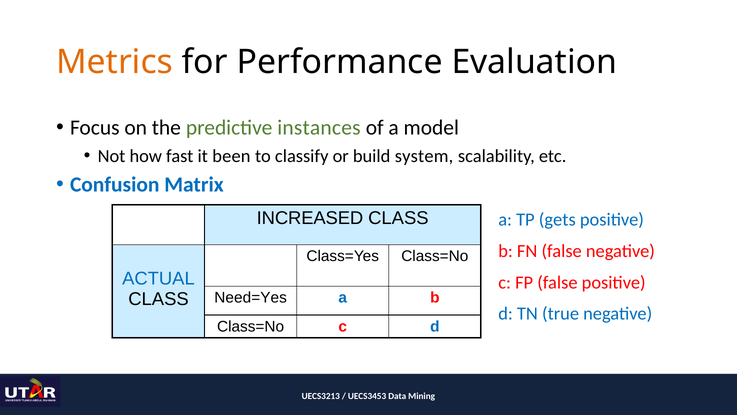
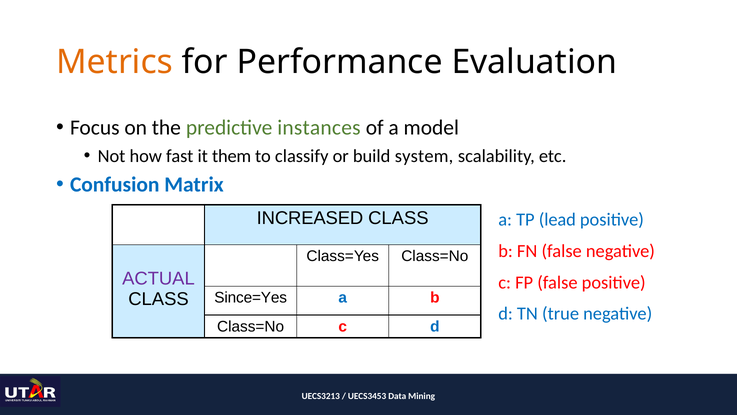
been: been -> them (232, 156)
gets: gets -> lead (557, 220)
ACTUAL colour: blue -> purple (158, 278)
Need=Yes: Need=Yes -> Since=Yes (251, 297)
